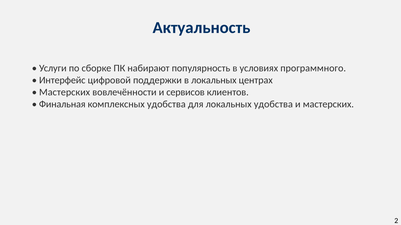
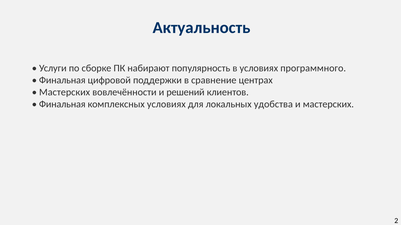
Интерфейс: Интерфейс -> Финальная (62, 80)
в локальных: локальных -> сравнение (214, 80)
сервисов: сервисов -> решений (186, 92)
комплексных удобства: удобства -> условиях (166, 104)
